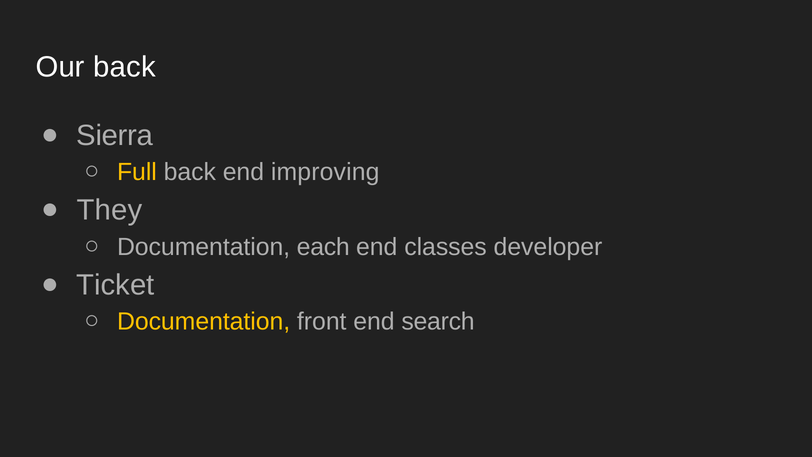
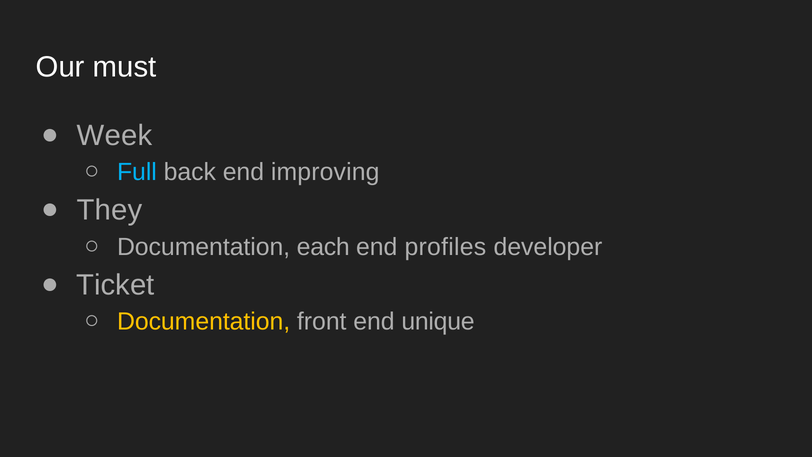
Our back: back -> must (125, 67)
Sierra: Sierra -> Week (115, 135)
Full colour: yellow -> light blue (137, 172)
classes: classes -> profiles (445, 247)
search: search -> unique (438, 321)
